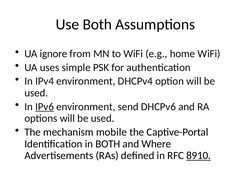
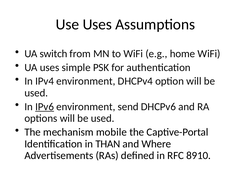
Use Both: Both -> Uses (97, 24)
ignore: ignore -> switch (54, 54)
in BOTH: BOTH -> THAN (108, 143)
8910 underline: present -> none (199, 155)
